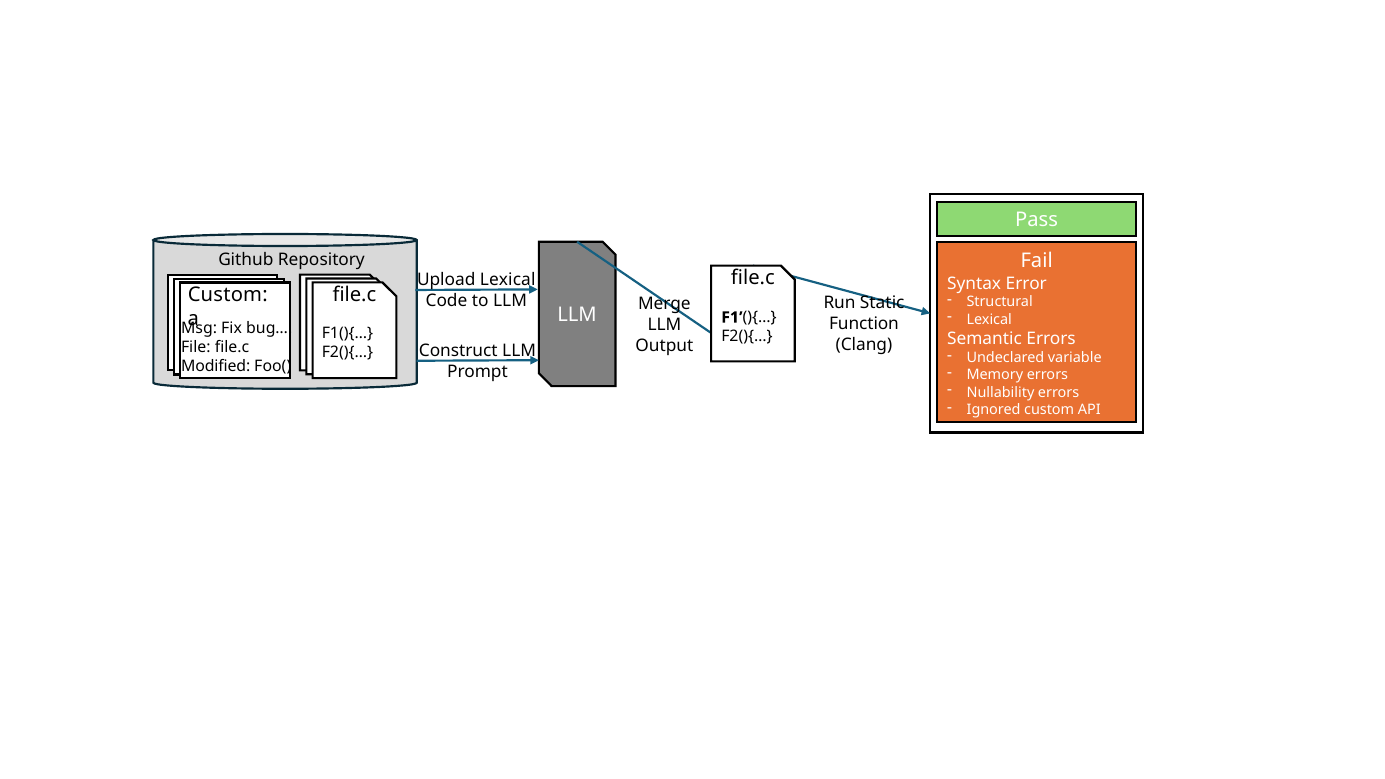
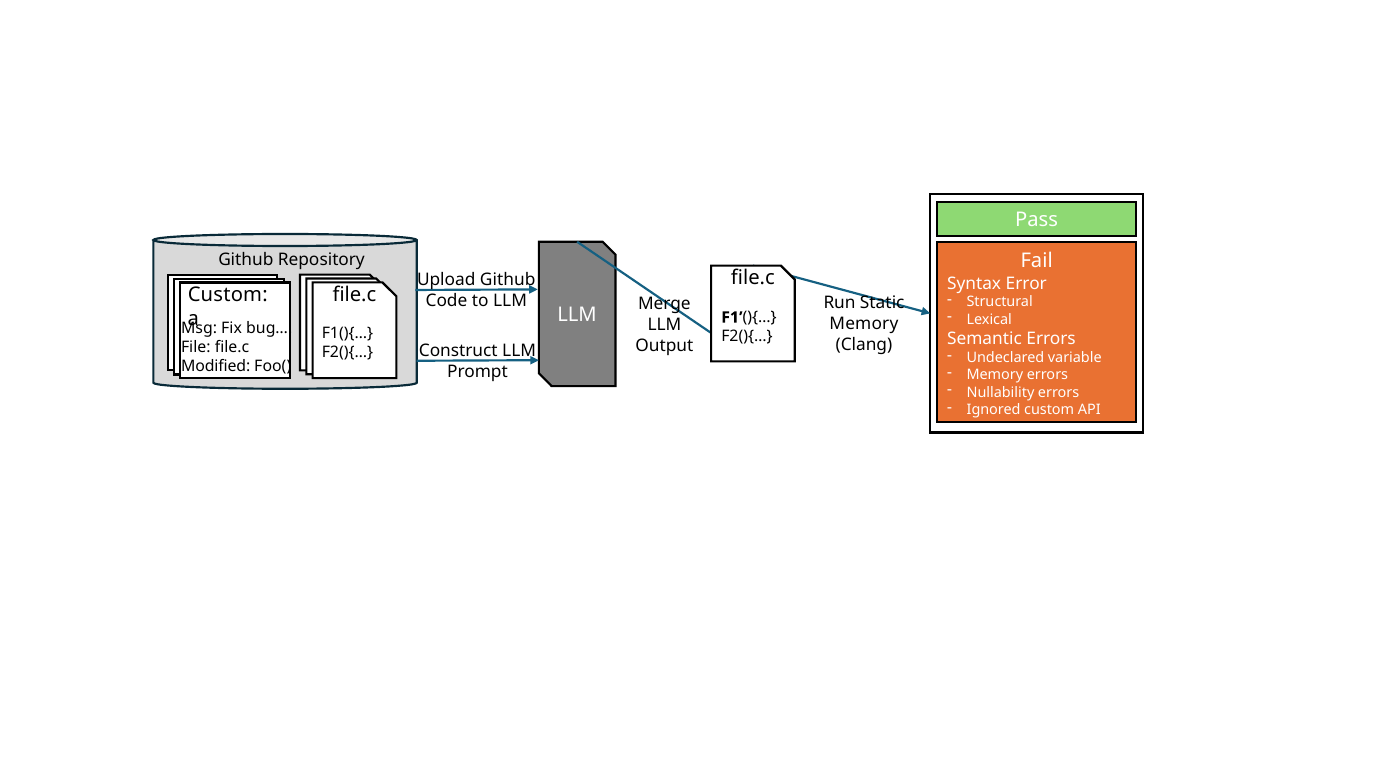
Upload Lexical: Lexical -> Github (508, 280)
Function: Function -> Memory (864, 324)
